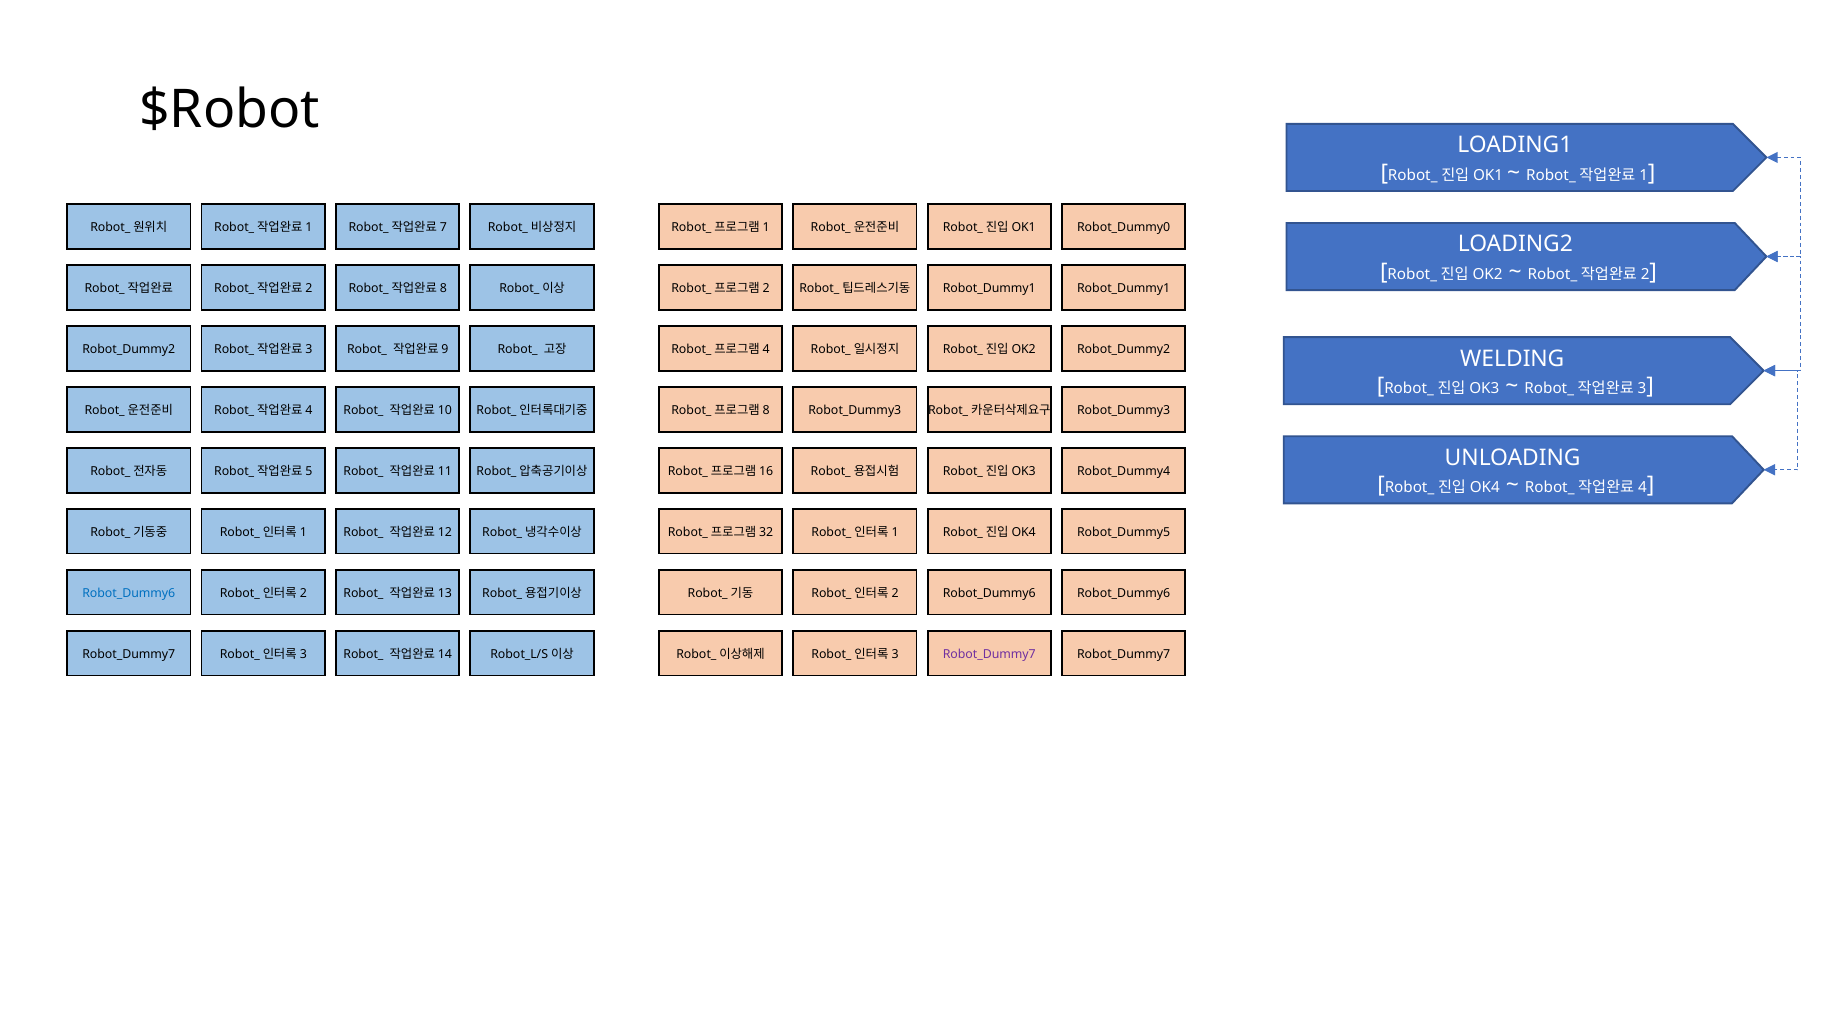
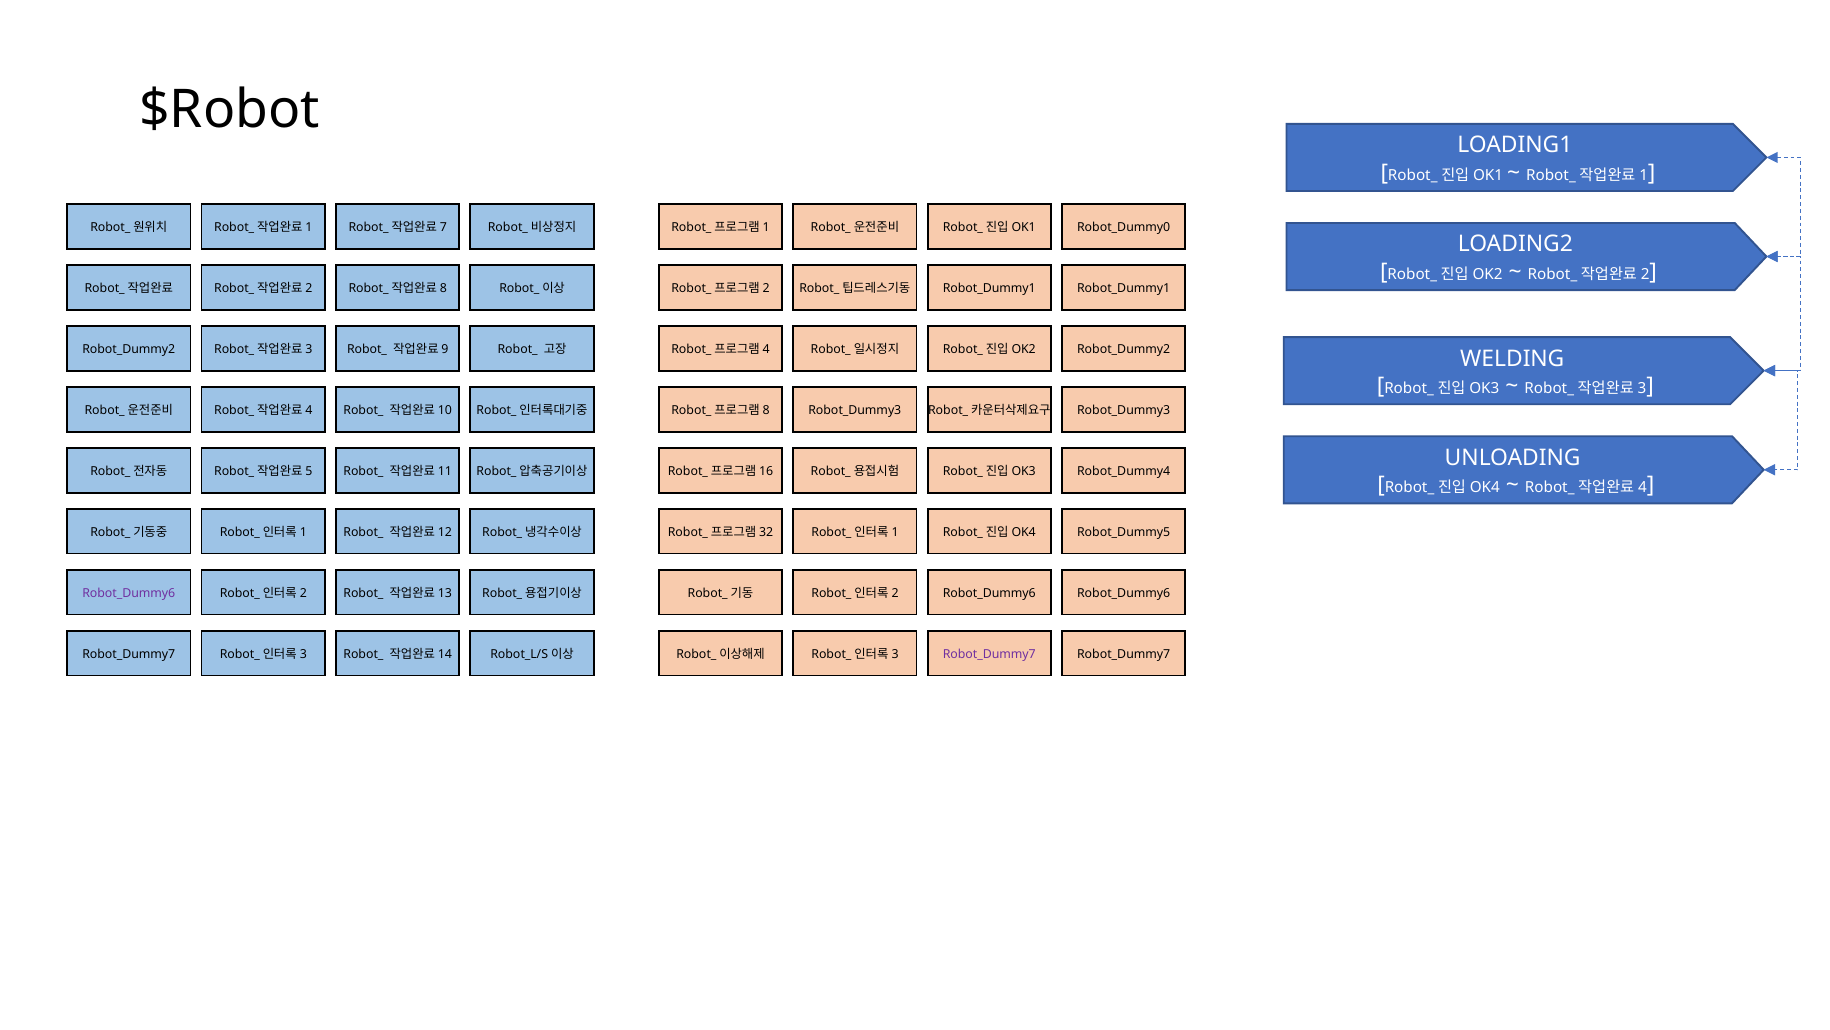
Robot_Dummy6 colour: blue -> purple (129, 593)
